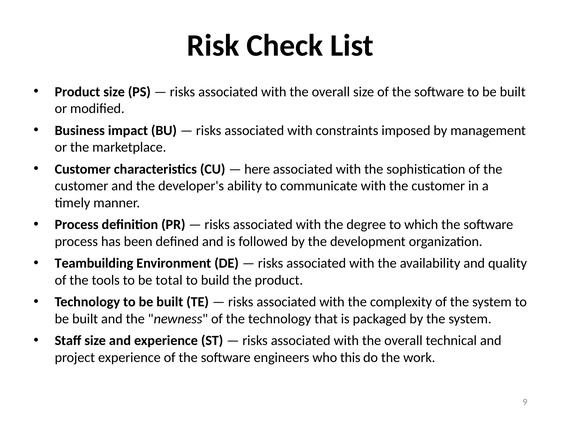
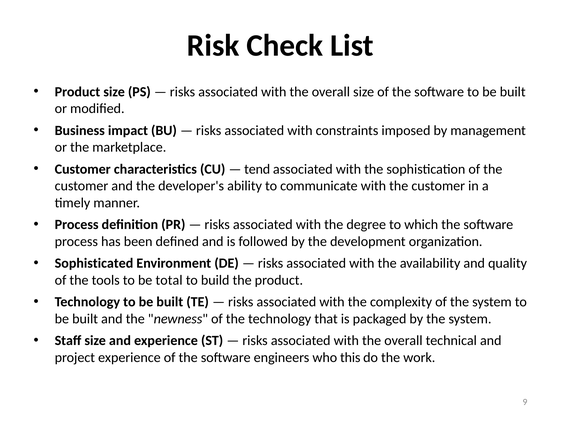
here: here -> tend (257, 169)
Teambuilding: Teambuilding -> Sophisticated (94, 263)
